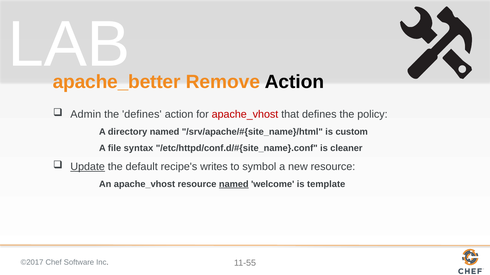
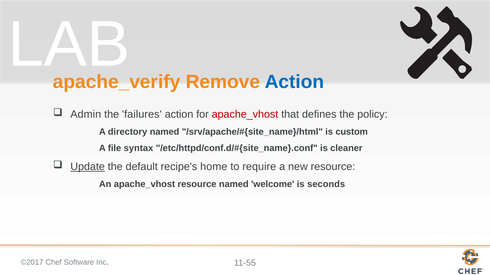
apache_better: apache_better -> apache_verify (117, 82)
Action colour: black -> blue (294, 82)
the defines: defines -> failures (142, 115)
writes: writes -> home (214, 167)
symbol: symbol -> require (259, 167)
named underline: present -> none (234, 184)
template: template -> seconds (326, 184)
